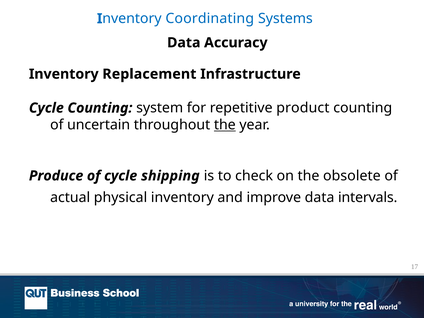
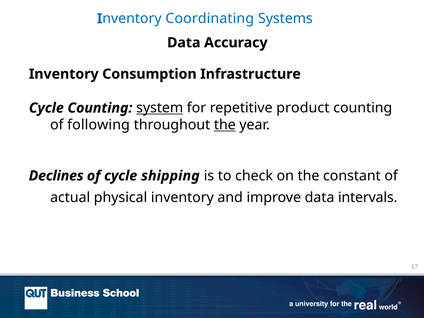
Replacement: Replacement -> Consumption (149, 74)
system underline: none -> present (160, 108)
uncertain: uncertain -> following (99, 125)
Produce: Produce -> Declines (56, 176)
obsolete: obsolete -> constant (352, 176)
